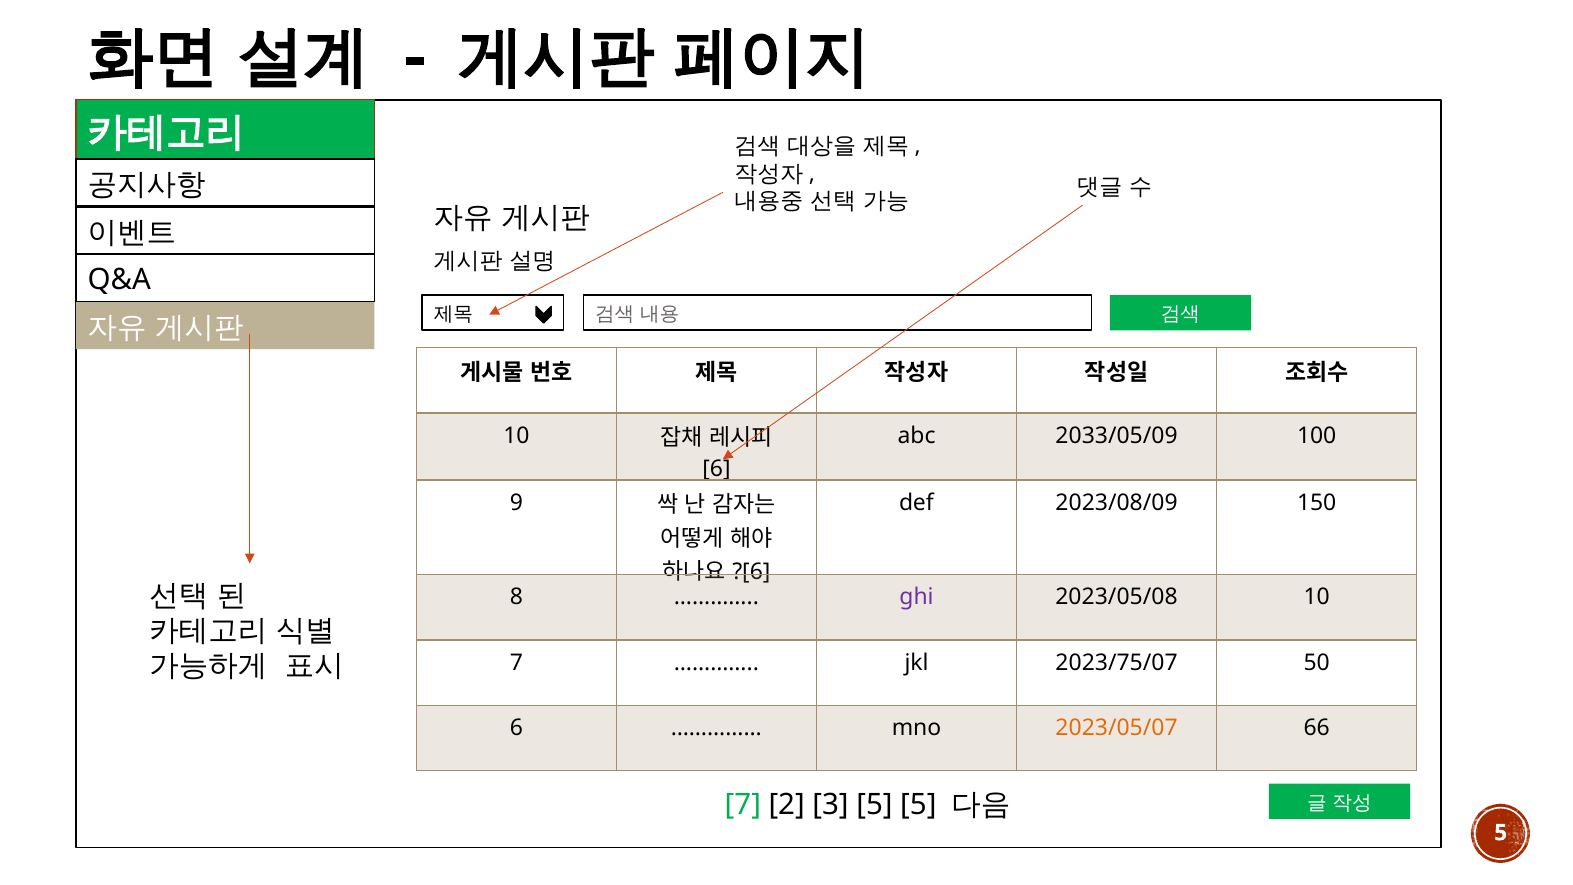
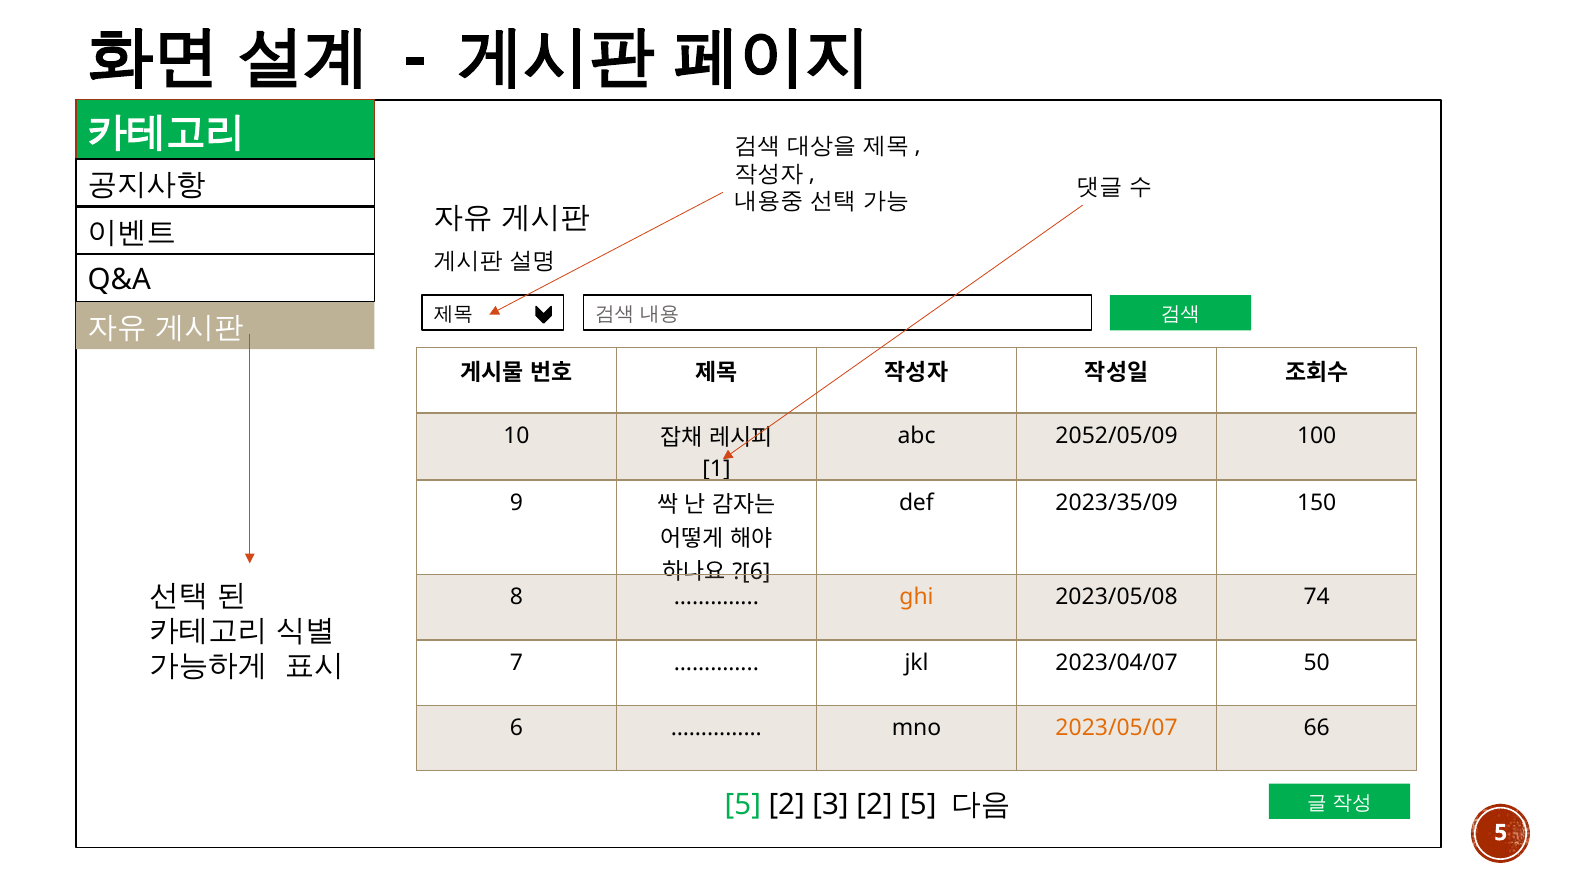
2033/05/09: 2033/05/09 -> 2052/05/09 (1117, 436)
6: 6 -> 1 (717, 469)
2023/08/09: 2023/08/09 -> 2023/35/09 (1117, 503)
ghi colour: purple -> orange (917, 597)
2023/05/08 10: 10 -> 74 (1317, 597)
2023/75/07: 2023/75/07 -> 2023/04/07 (1117, 663)
7: 7 -> 5 (743, 805)
3 5: 5 -> 2 (875, 805)
